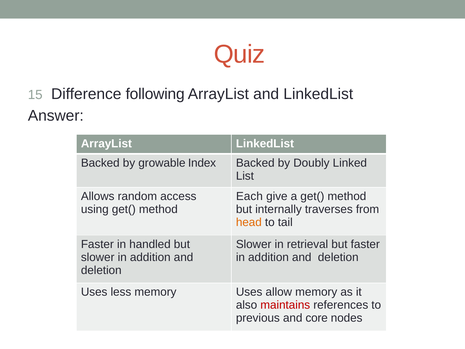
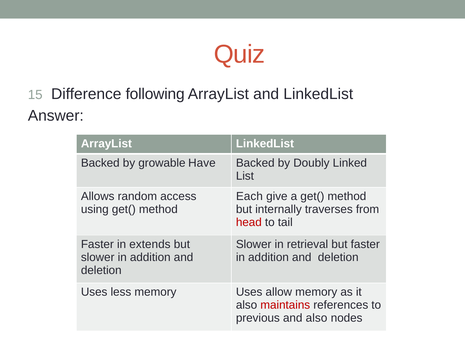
Index: Index -> Have (202, 163)
head colour: orange -> red (249, 222)
handled: handled -> extends (150, 244)
and core: core -> also (317, 318)
